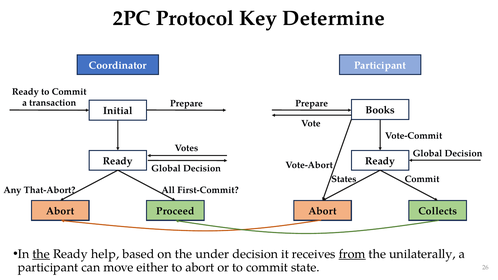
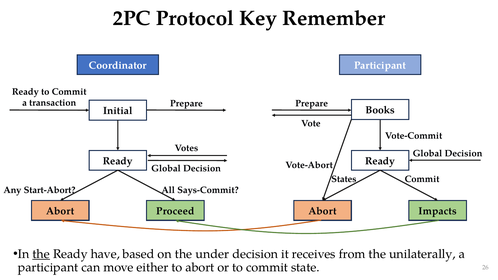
Determine: Determine -> Remember (334, 18)
That-Abort: That-Abort -> Start-Abort (50, 190)
First-Commit: First-Commit -> Says-Commit (208, 190)
Collects: Collects -> Impacts (438, 211)
help: help -> have (105, 254)
from underline: present -> none (352, 254)
